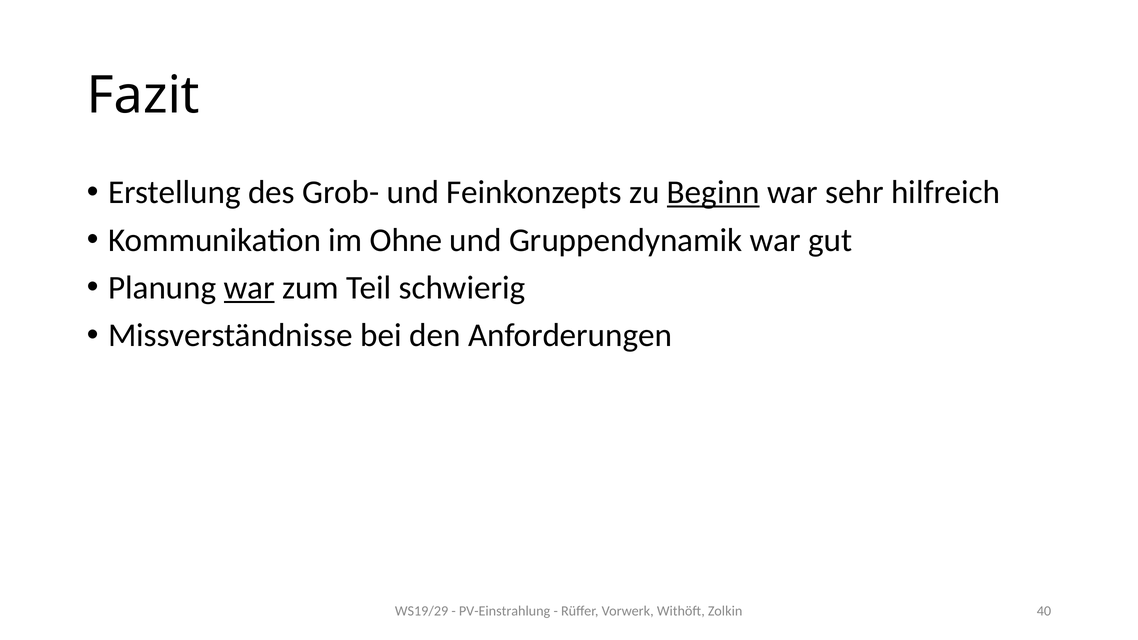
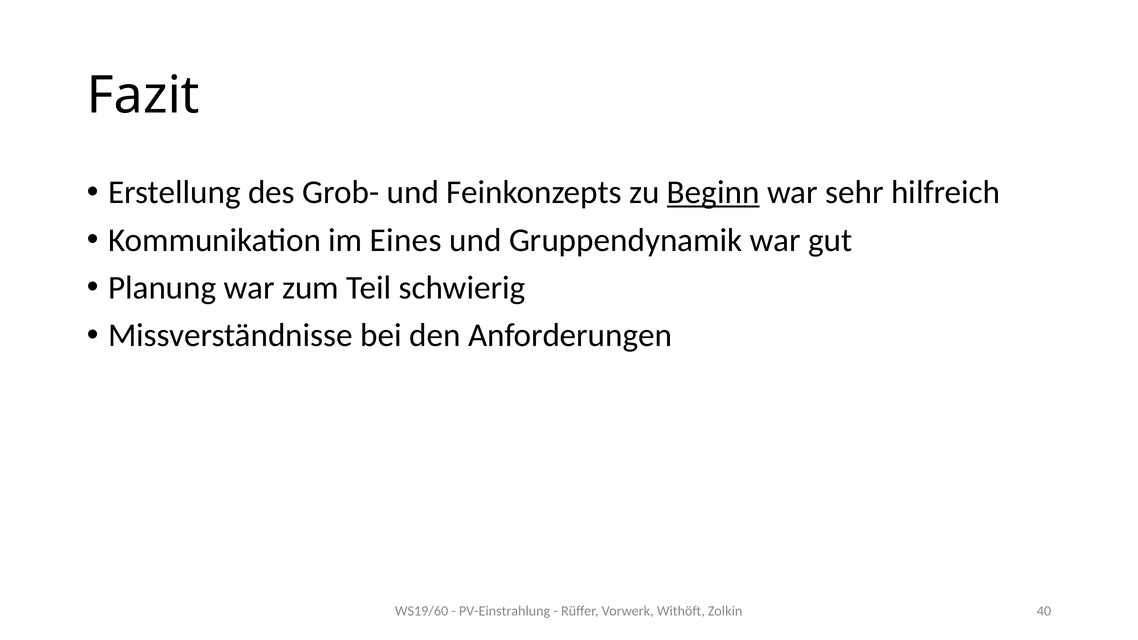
Ohne: Ohne -> Eines (406, 240)
war underline: present -> none (249, 288)
WS19/29: WS19/29 -> WS19/60 (422, 611)
